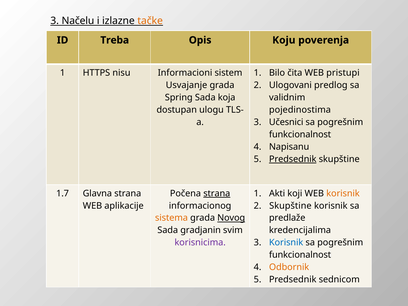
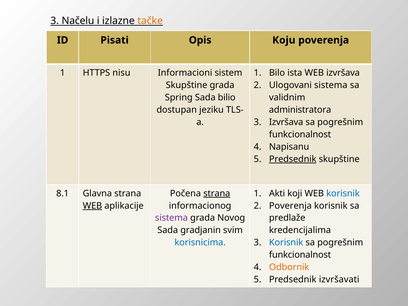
Treba: Treba -> Pisati (115, 40)
čita: čita -> ista (295, 73)
WEB pristupi: pristupi -> izvršava (343, 73)
Usvajanje: Usvajanje -> Skupštine (187, 85)
Ulogovani predlog: predlog -> sistema (331, 85)
koja: koja -> bilio (227, 98)
ulogu: ulogu -> jeziku (211, 110)
pojedinostima: pojedinostima -> administratora (300, 110)
3 Učesnici: Učesnici -> Izvršava (286, 122)
1.7: 1.7 -> 8.1 (63, 193)
korisnik colour: orange -> blue (343, 193)
WEB underline: none -> present (92, 206)
Skupštine: Skupštine -> Poverenja (290, 206)
sistema colour: orange -> purple (171, 218)
Novog underline: present -> none (231, 218)
korisnicima colour: purple -> blue (200, 243)
sednicom: sednicom -> izvršavati (339, 280)
